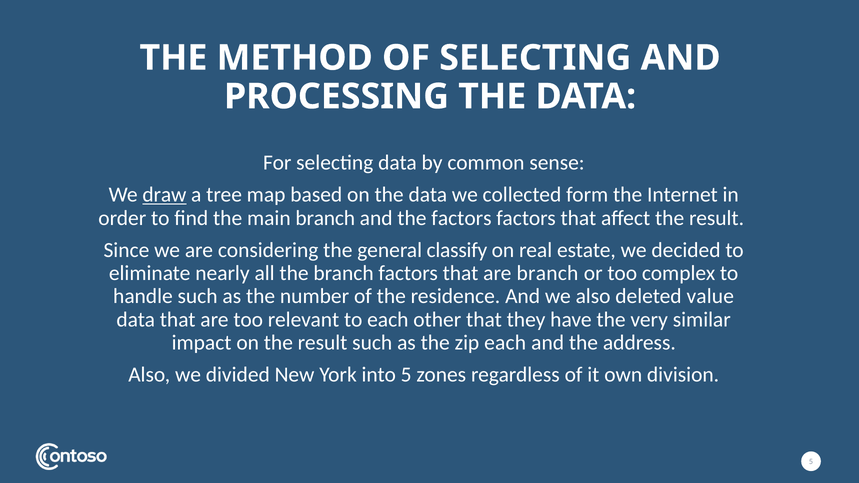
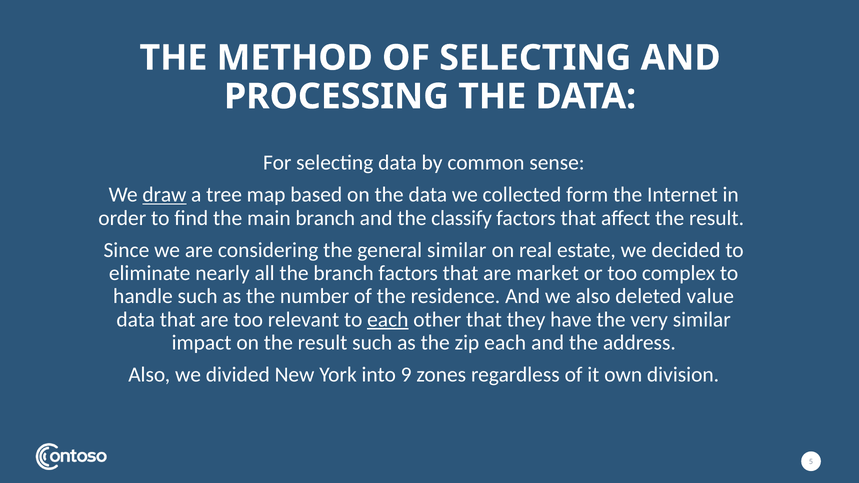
the factors: factors -> classify (462, 218)
general classify: classify -> similar (457, 250)
are branch: branch -> market (548, 273)
each underline: none -> present (388, 320)
into 5: 5 -> 9 (406, 375)
